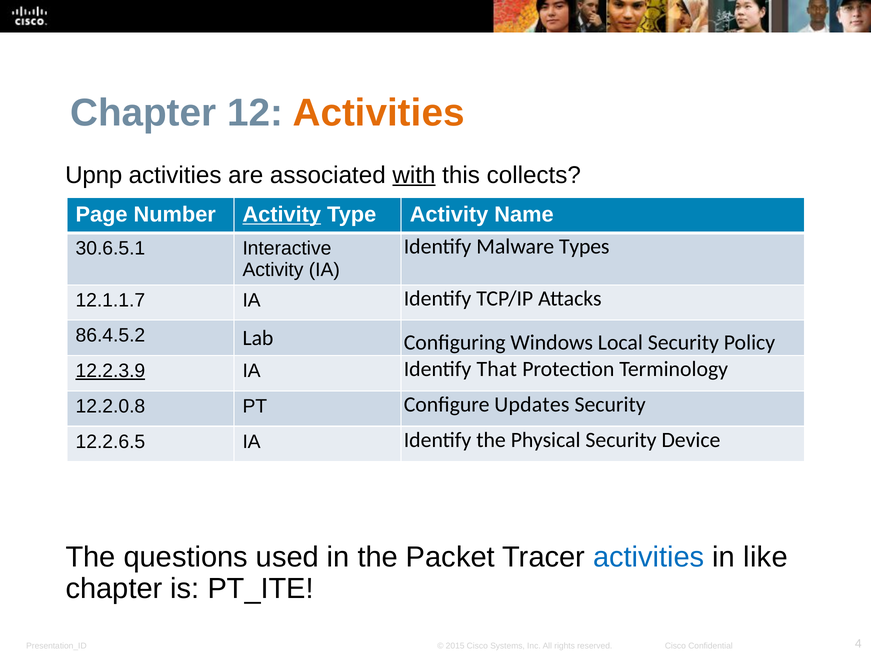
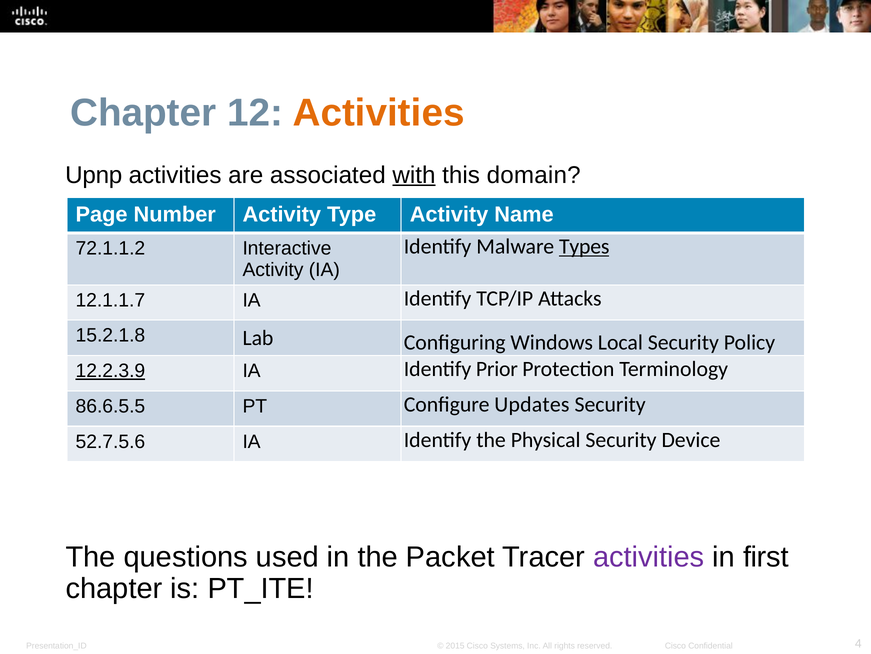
collects: collects -> domain (534, 175)
Activity underline: present -> none (282, 214)
Types underline: none -> present (584, 246)
30.6.5.1: 30.6.5.1 -> 72.1.1.2 (110, 248)
86.4.5.2: 86.4.5.2 -> 15.2.1.8 (110, 335)
That: That -> Prior (497, 369)
12.2.0.8: 12.2.0.8 -> 86.6.5.5 (110, 406)
12.2.6.5: 12.2.6.5 -> 52.7.5.6 (110, 441)
activities colour: blue -> purple (649, 557)
like: like -> first (766, 557)
